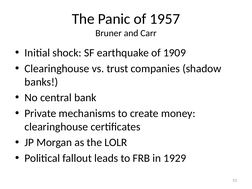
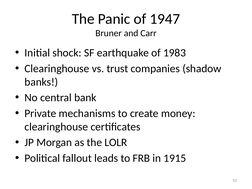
1957: 1957 -> 1947 (165, 19)
1909: 1909 -> 1983 (175, 53)
1929: 1929 -> 1915 (175, 158)
